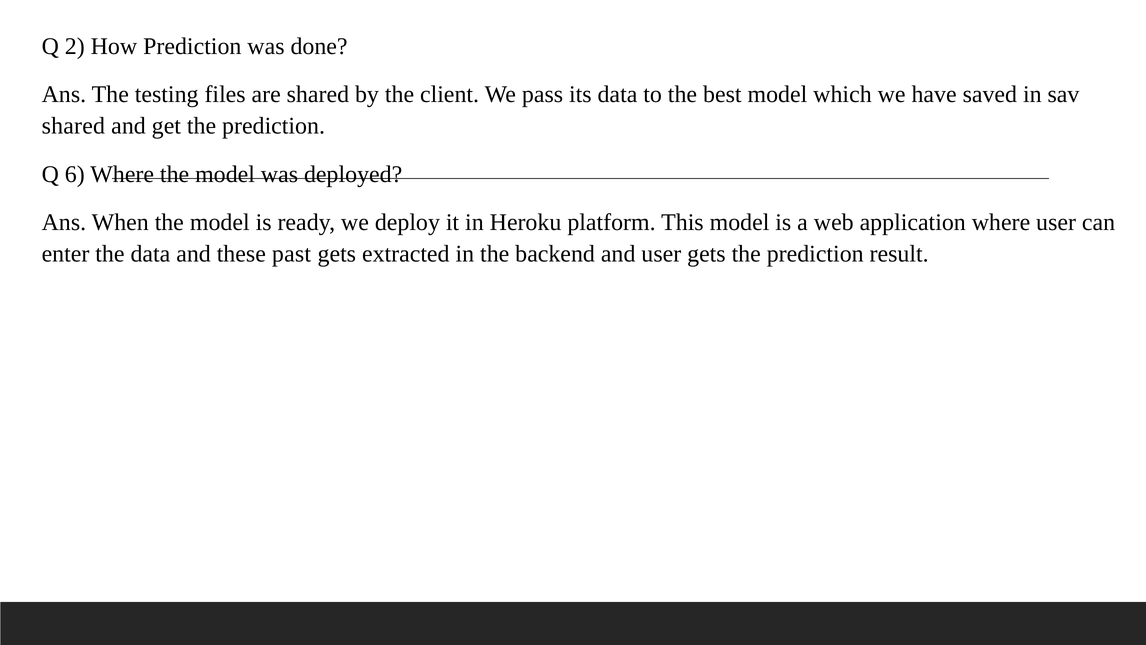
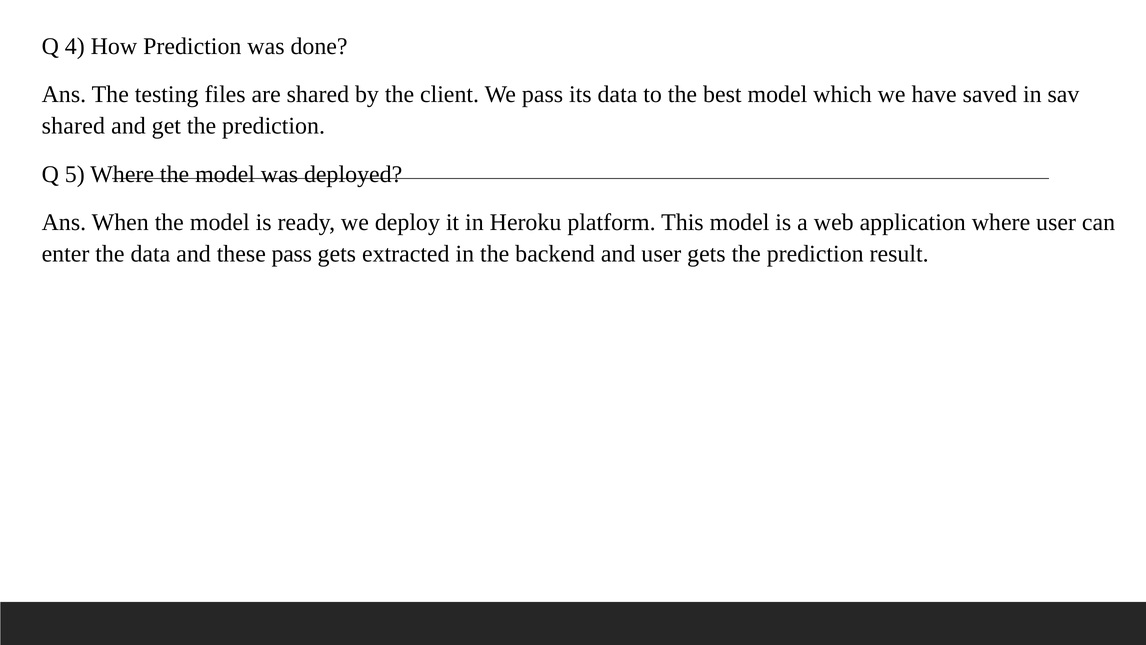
2: 2 -> 4 (75, 46)
6: 6 -> 5 (75, 174)
these past: past -> pass (292, 254)
